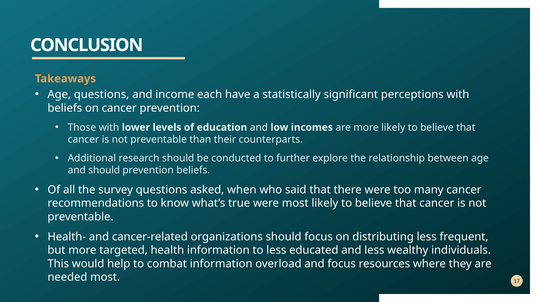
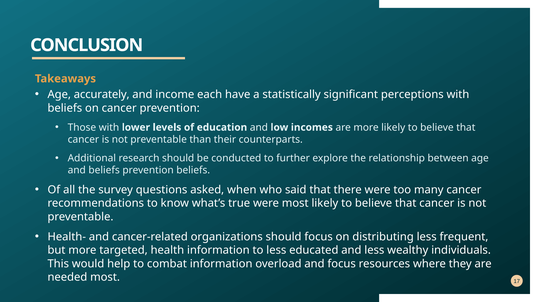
Age questions: questions -> accurately (102, 95)
and should: should -> beliefs (104, 171)
